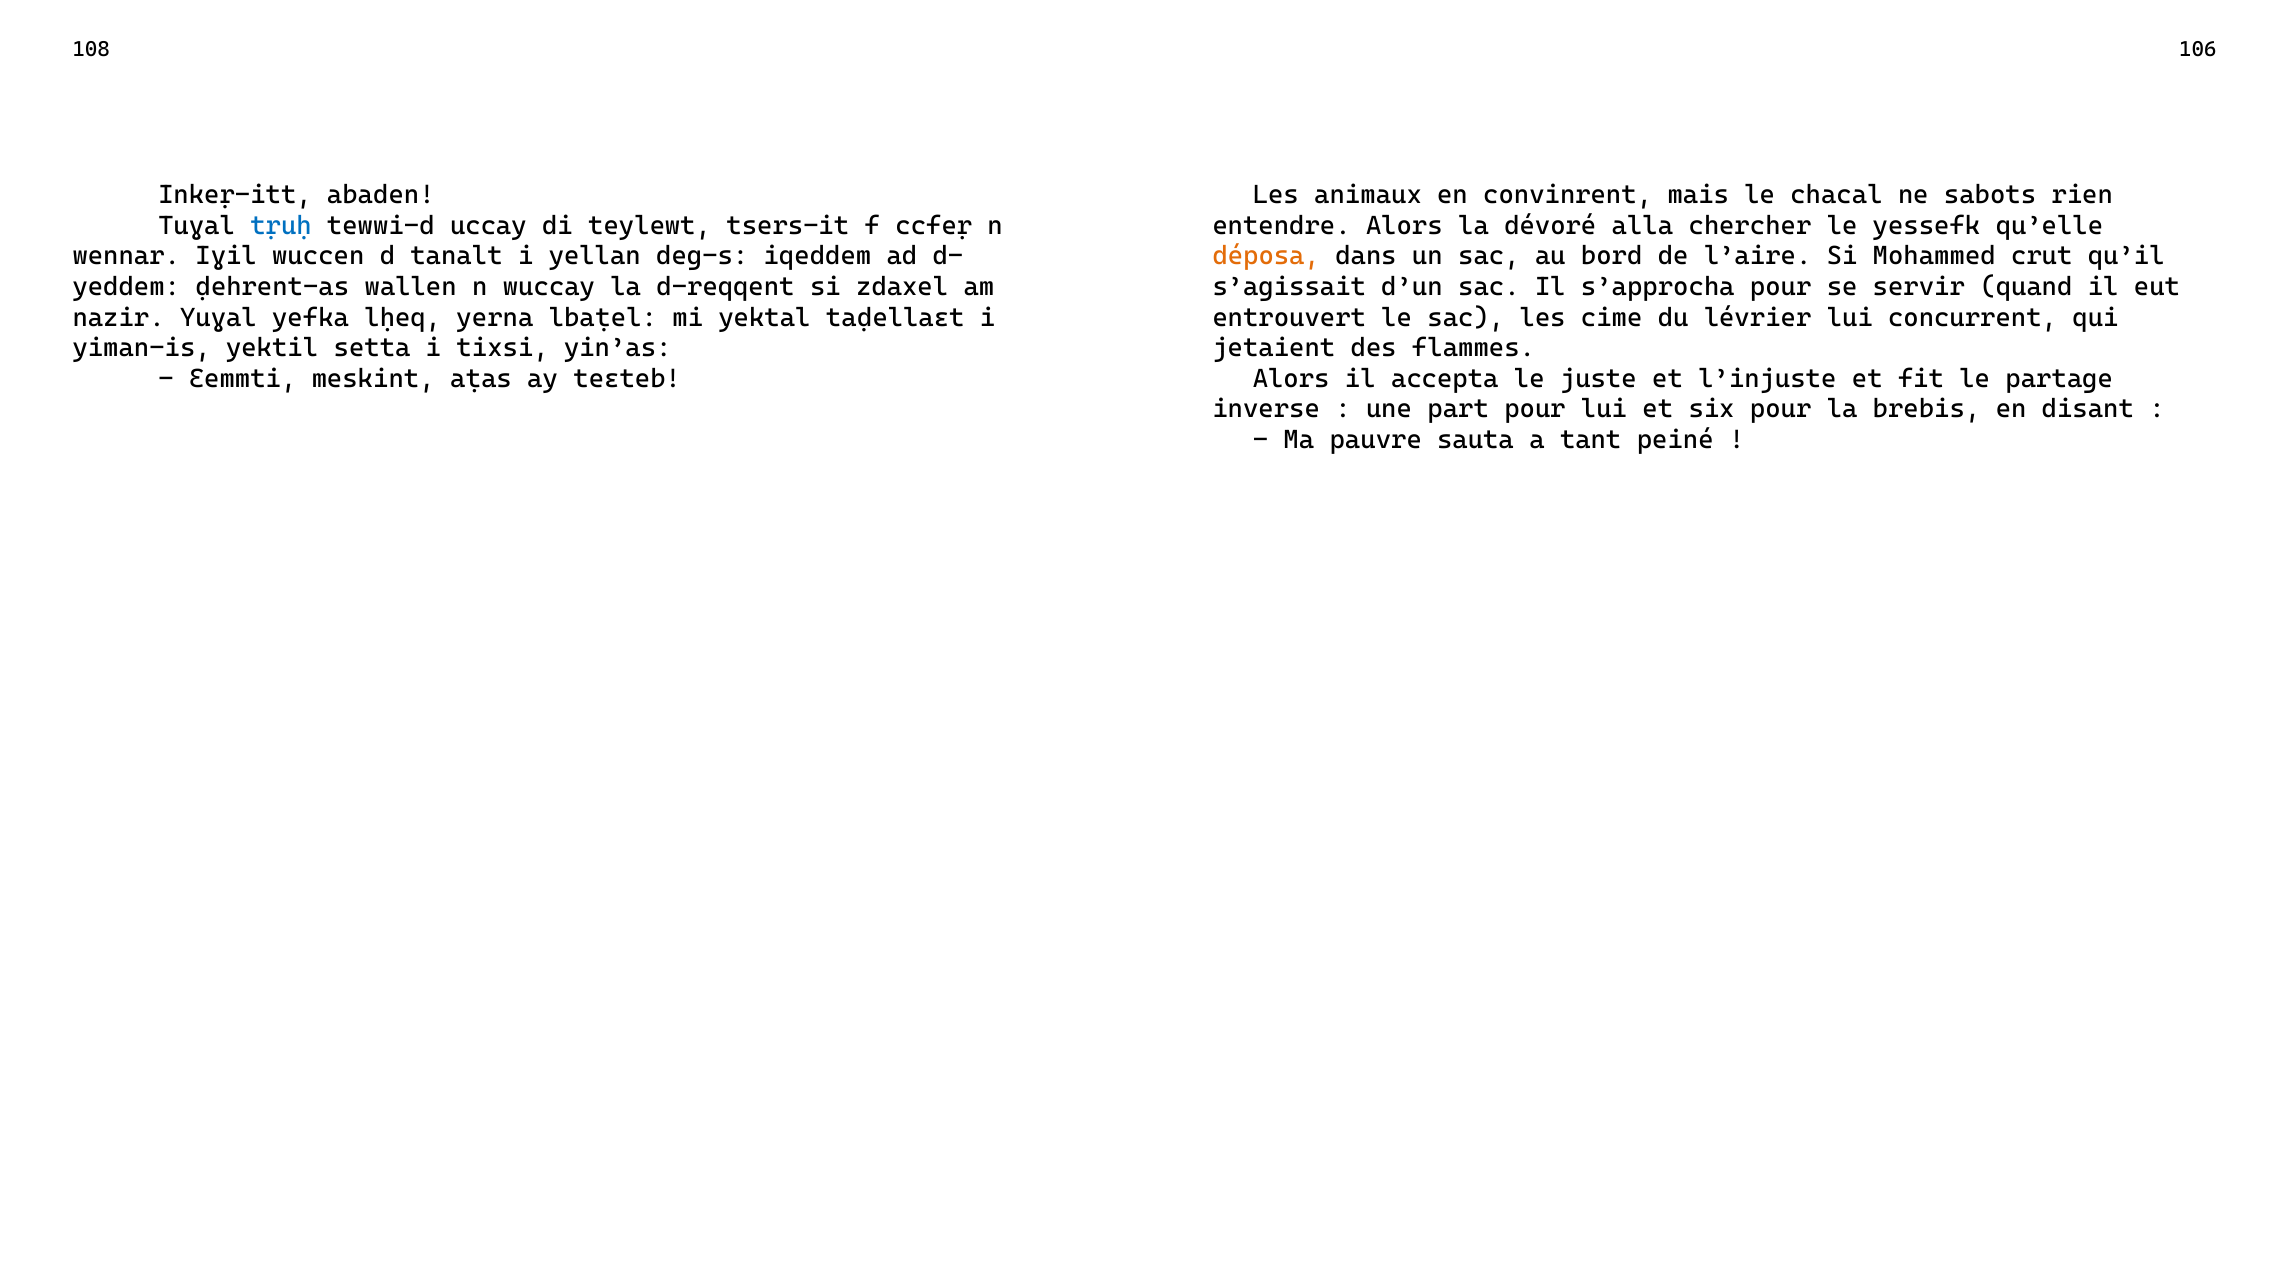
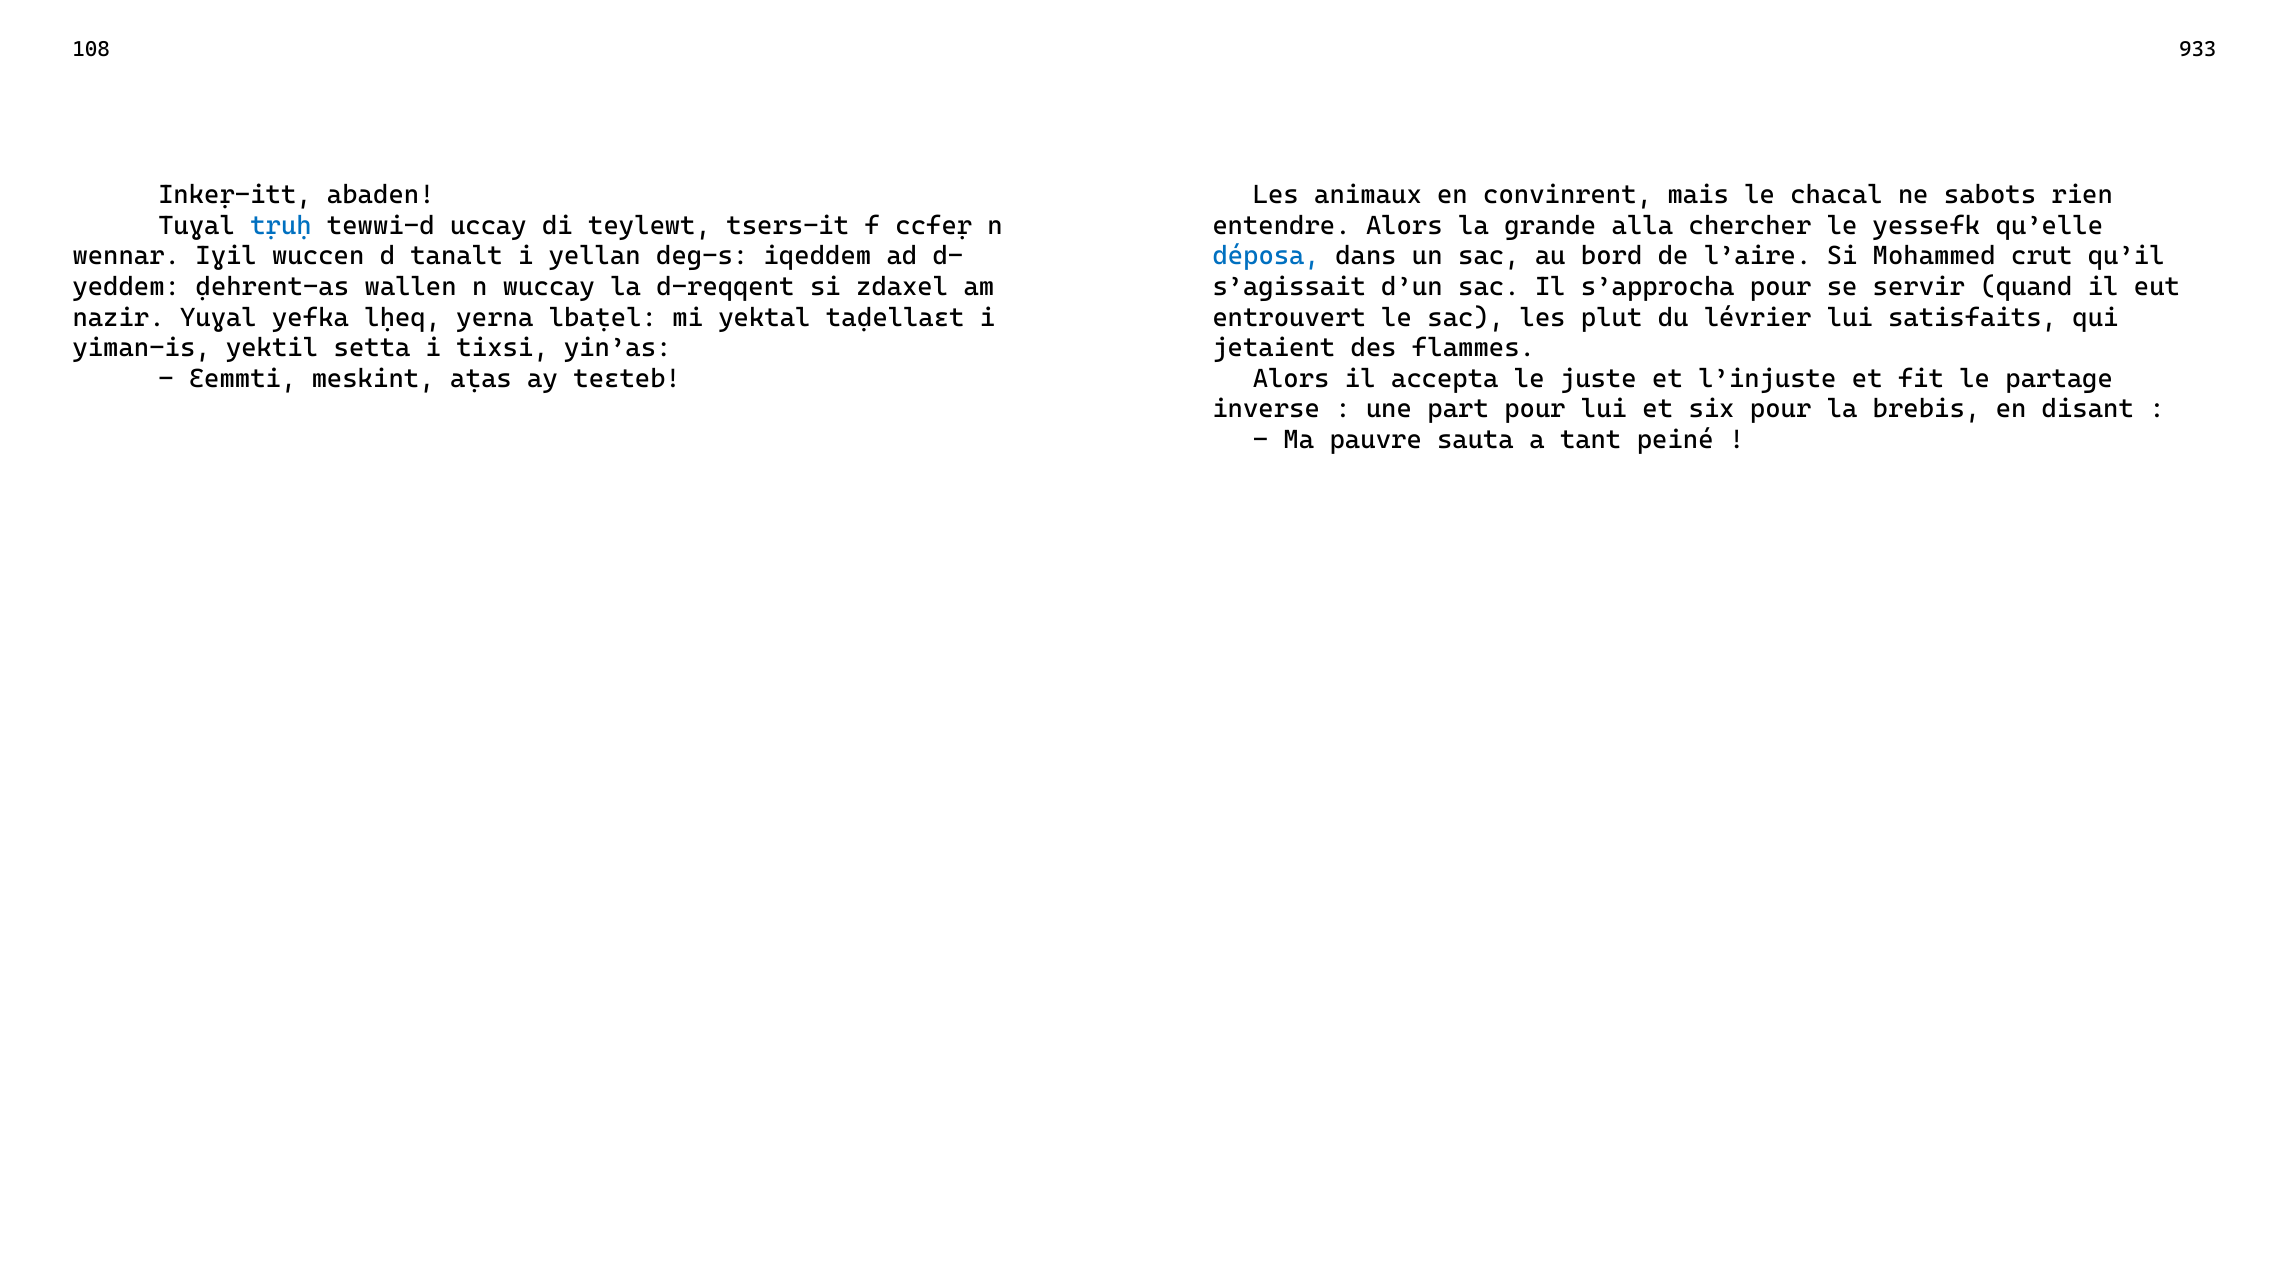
106: 106 -> 933 (2198, 49)
dévoré: dévoré -> grande (1550, 226)
déposa colour: orange -> blue (1266, 256)
cime: cime -> plut (1612, 317)
concurrent: concurrent -> satisfaits (1972, 317)
